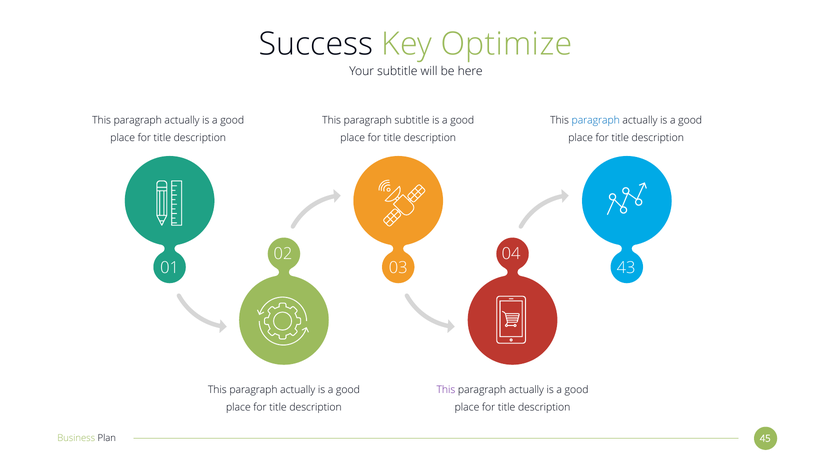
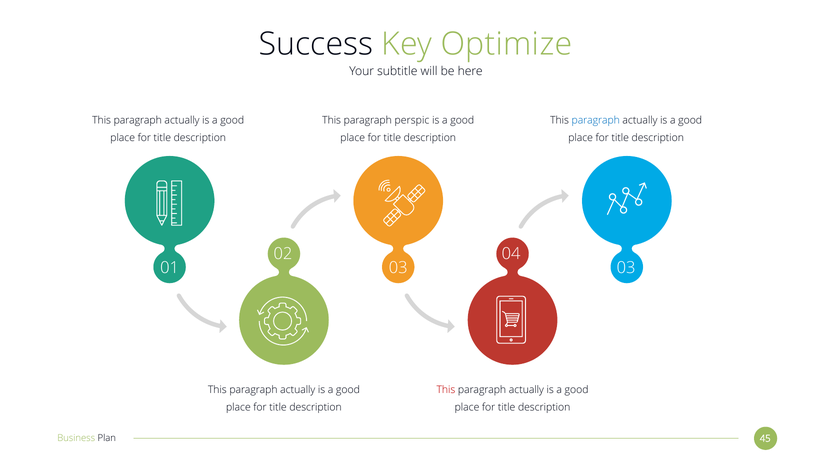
paragraph subtitle: subtitle -> perspic (412, 120)
03 43: 43 -> 03 (626, 268)
This colour: purple -> red (446, 390)
